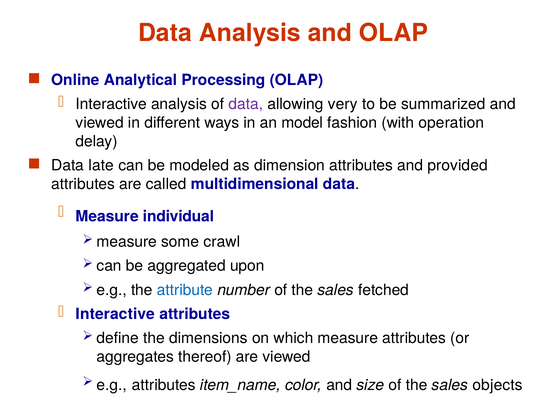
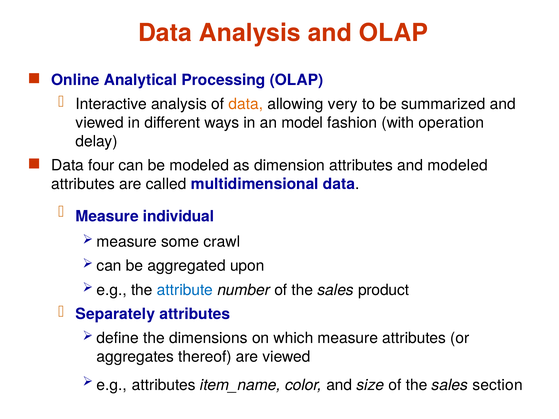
data colour: purple -> orange (246, 104)
late: late -> four (101, 165)
and provided: provided -> modeled (458, 165)
fetched: fetched -> product (384, 290)
Interactive: Interactive -> Separately (115, 314)
objects: objects -> section (498, 385)
